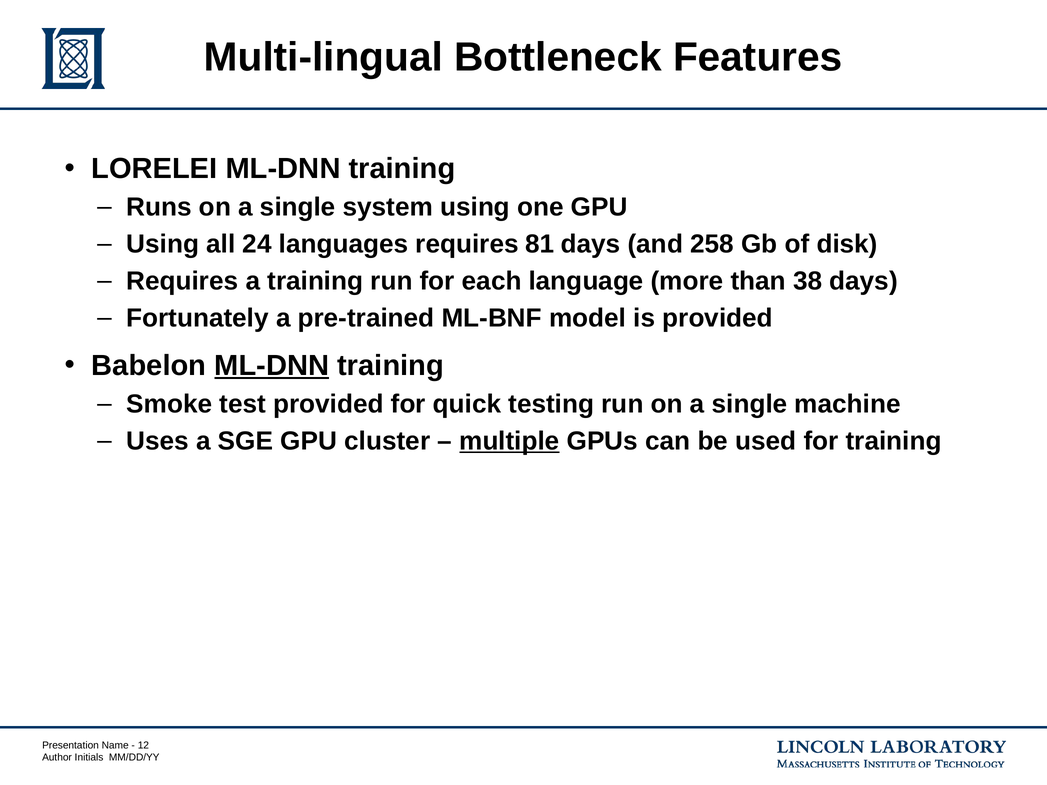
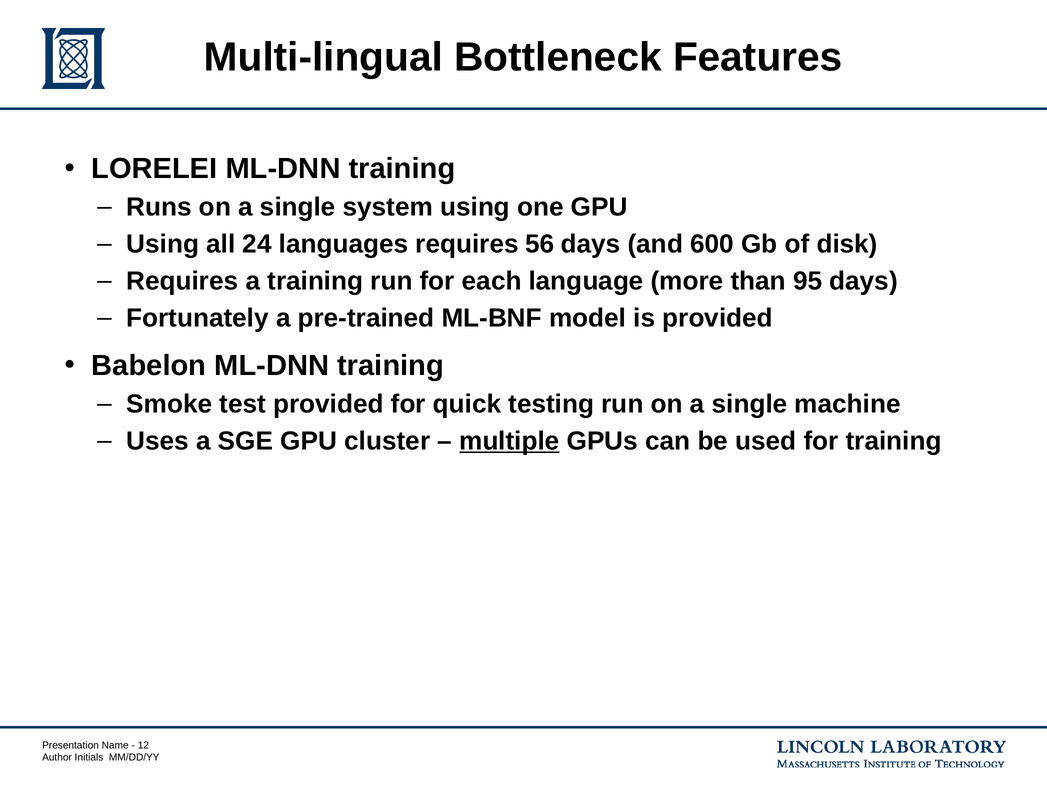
81: 81 -> 56 (540, 244)
258: 258 -> 600 (712, 244)
38: 38 -> 95 (808, 281)
ML-DNN underline: present -> none (272, 366)
